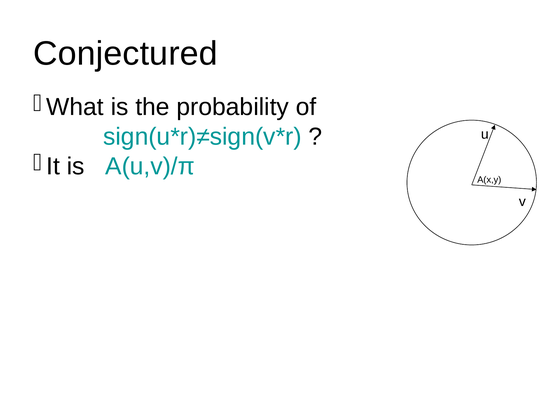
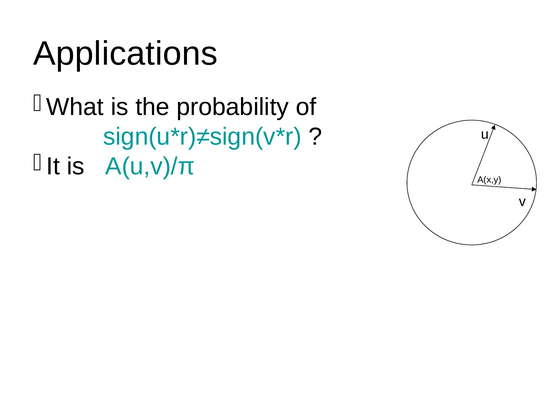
Conjectured: Conjectured -> Applications (125, 54)
